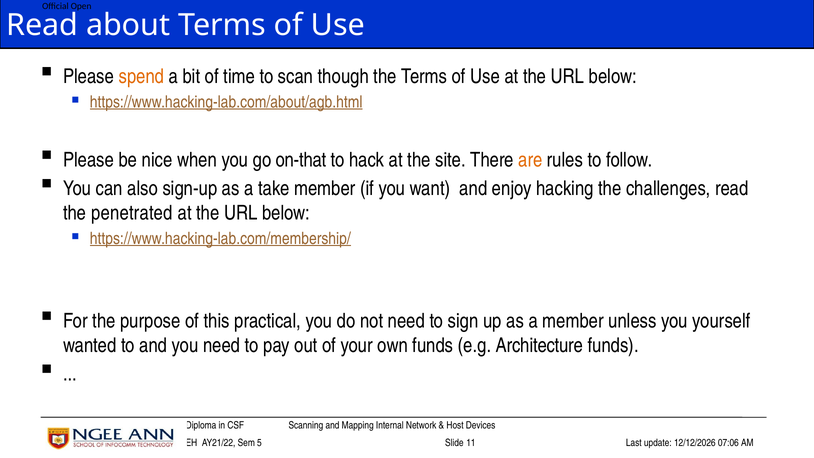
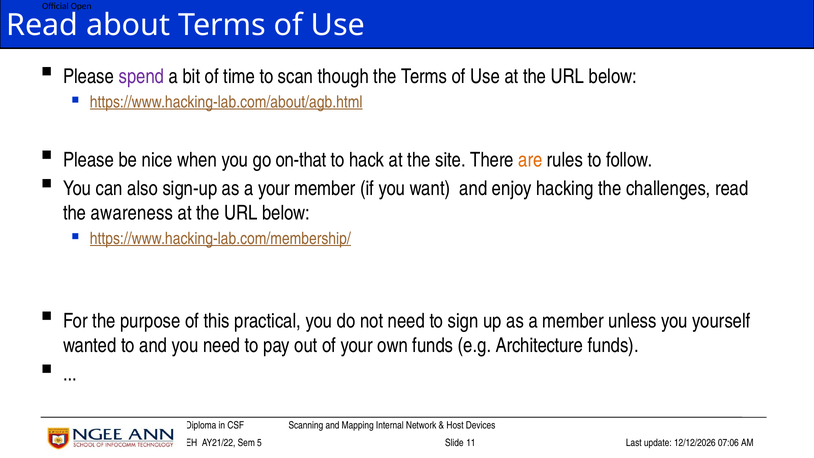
spend colour: orange -> purple (141, 76)
a take: take -> your (274, 189)
penetrated: penetrated -> awareness (132, 213)
